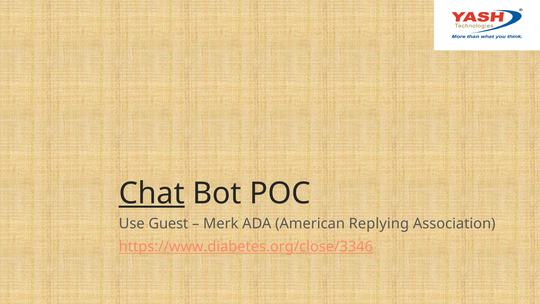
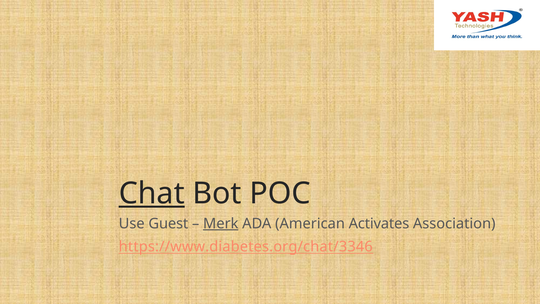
Merk underline: none -> present (221, 223)
Replying: Replying -> Activates (379, 223)
https://www.diabetes.org/close/3346: https://www.diabetes.org/close/3346 -> https://www.diabetes.org/chat/3346 (246, 247)
